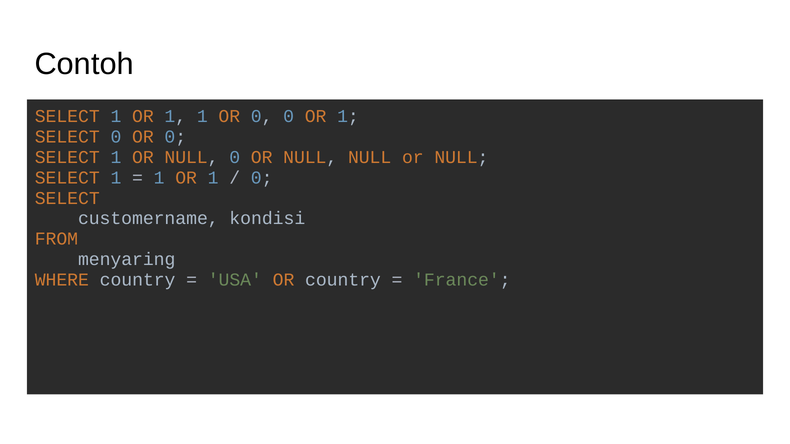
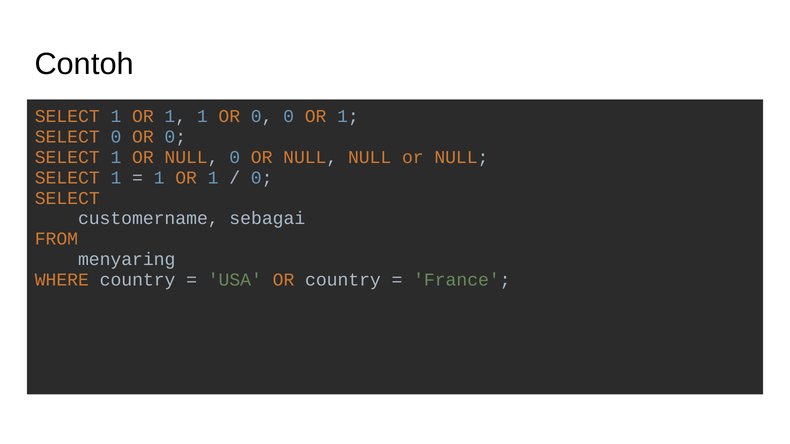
kondisi: kondisi -> sebagai (267, 219)
